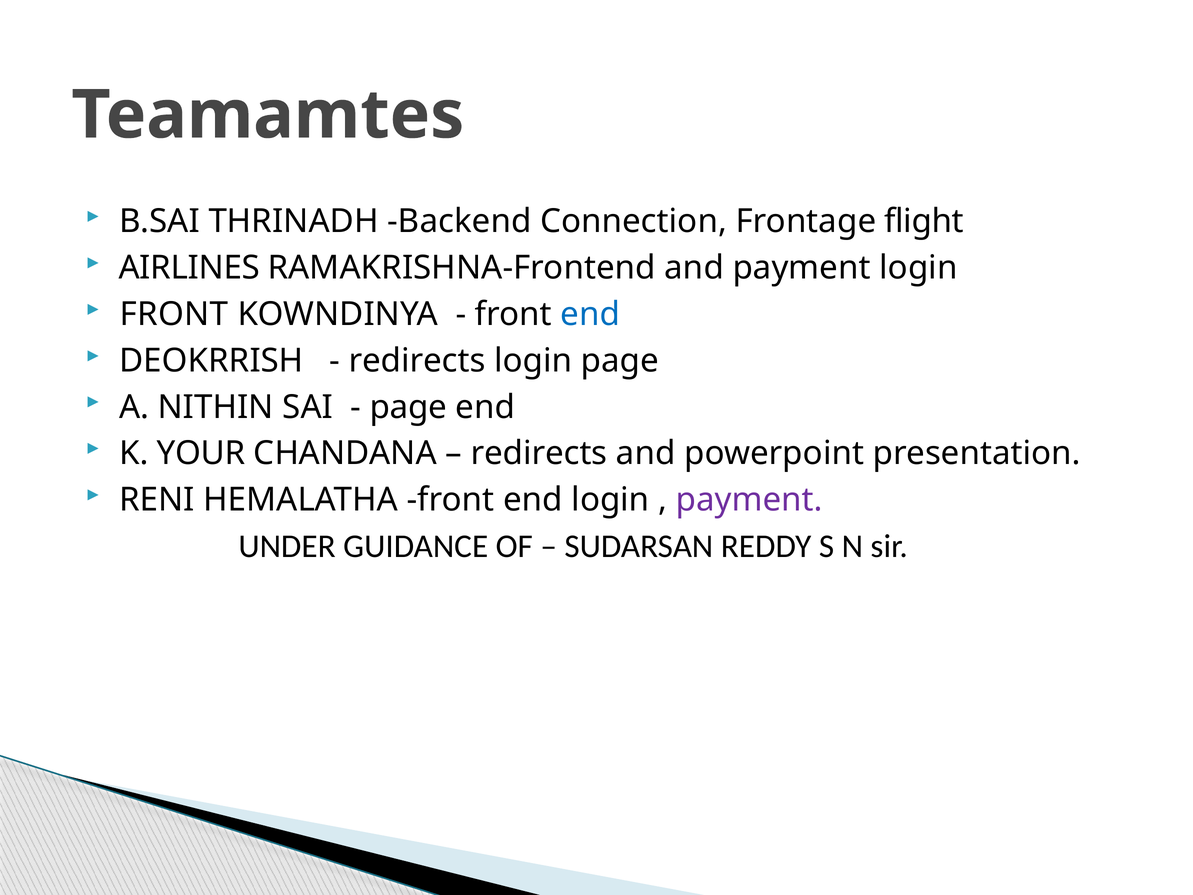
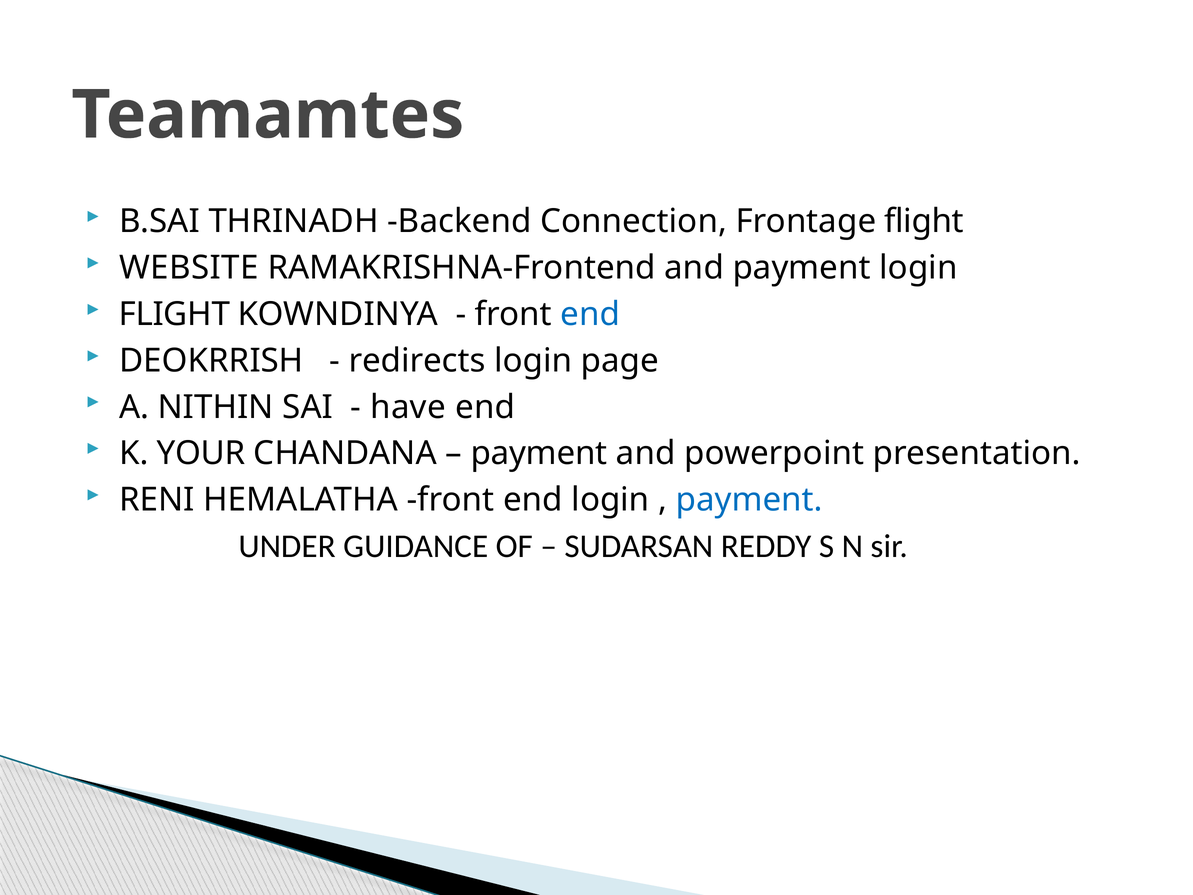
AIRLINES: AIRLINES -> WEBSITE (189, 268)
FRONT: FRONT -> FLIGHT (174, 314)
page: page -> have (408, 407)
redirects: redirects -> payment (539, 453)
payment colour: purple -> blue (749, 500)
